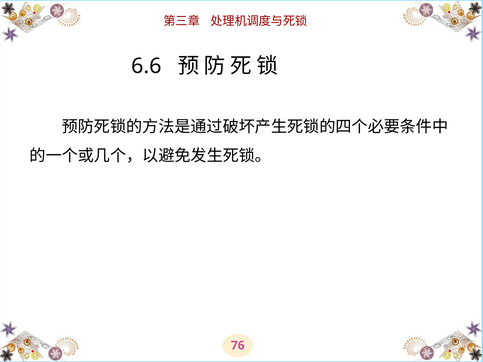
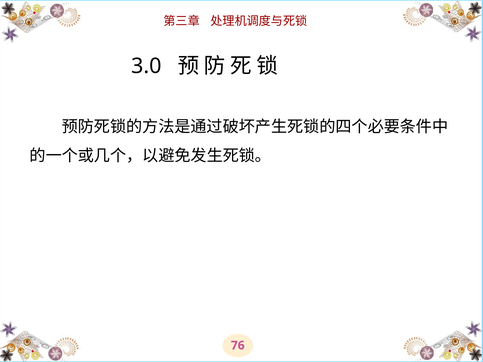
6.6: 6.6 -> 3.0 (146, 66)
